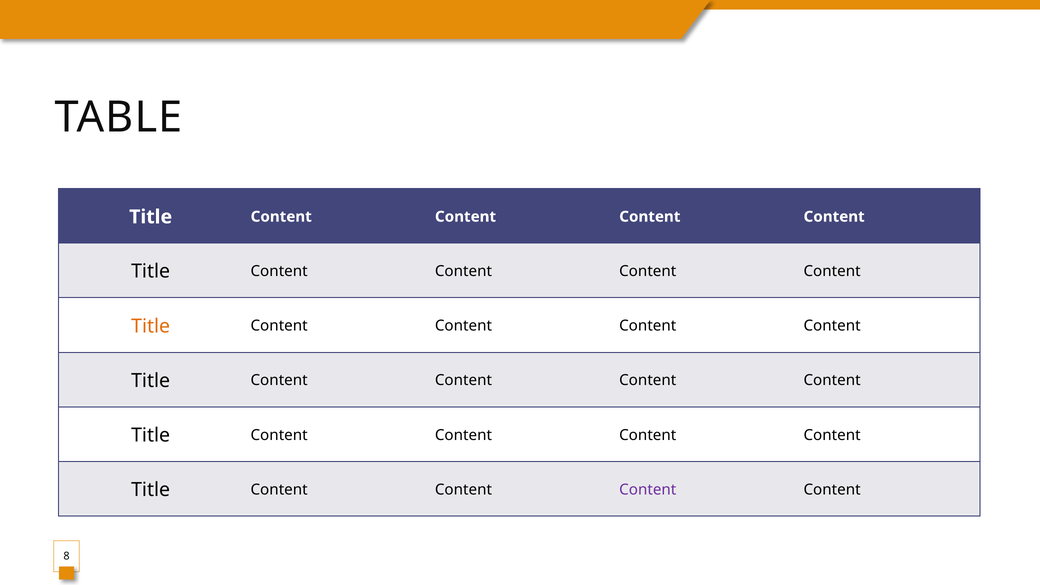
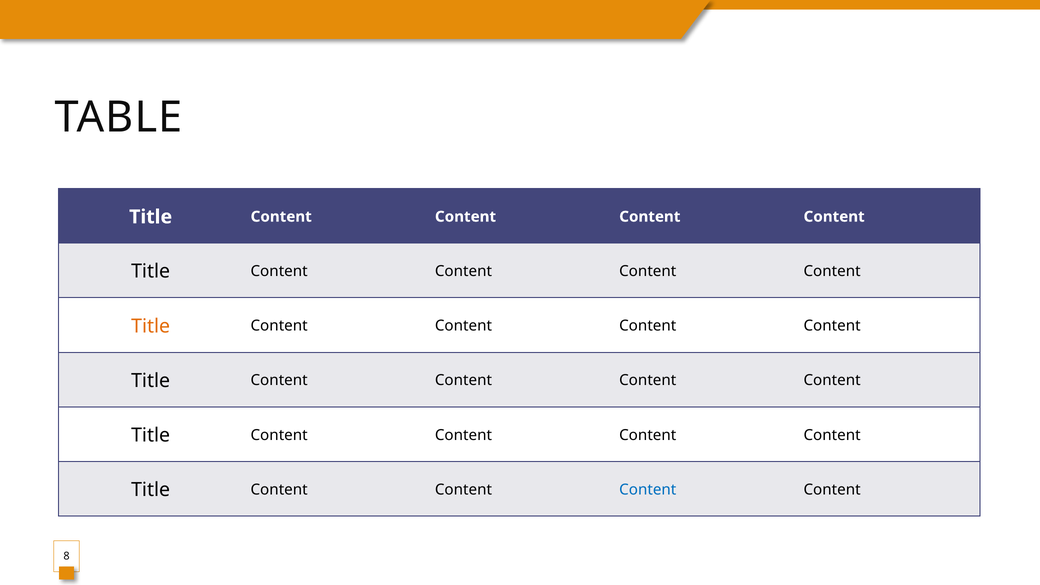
Content colour: purple -> blue (648, 490)
